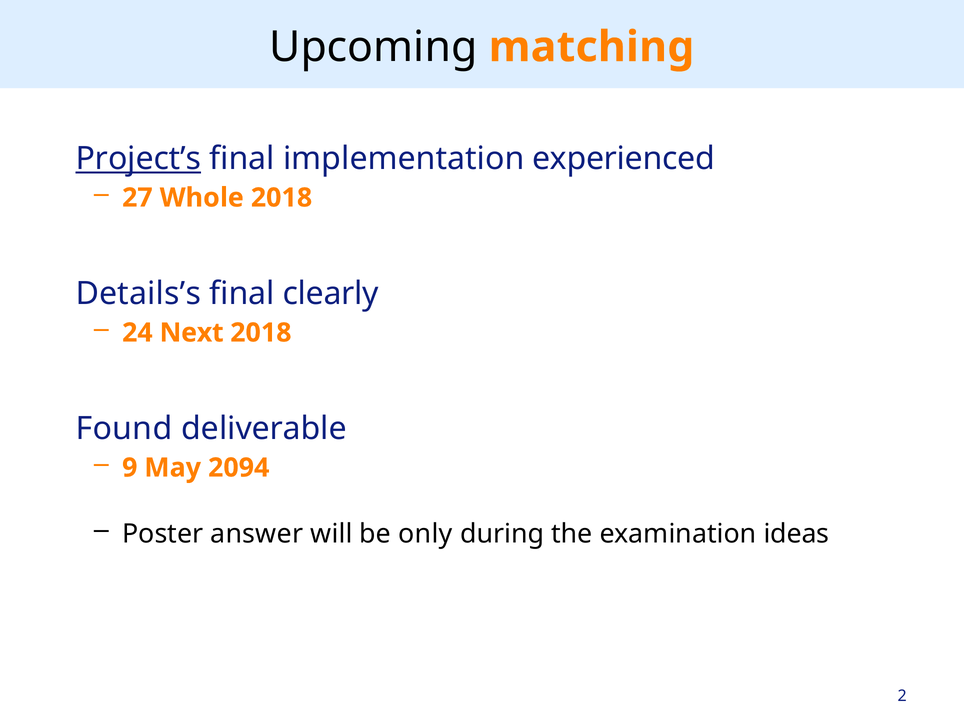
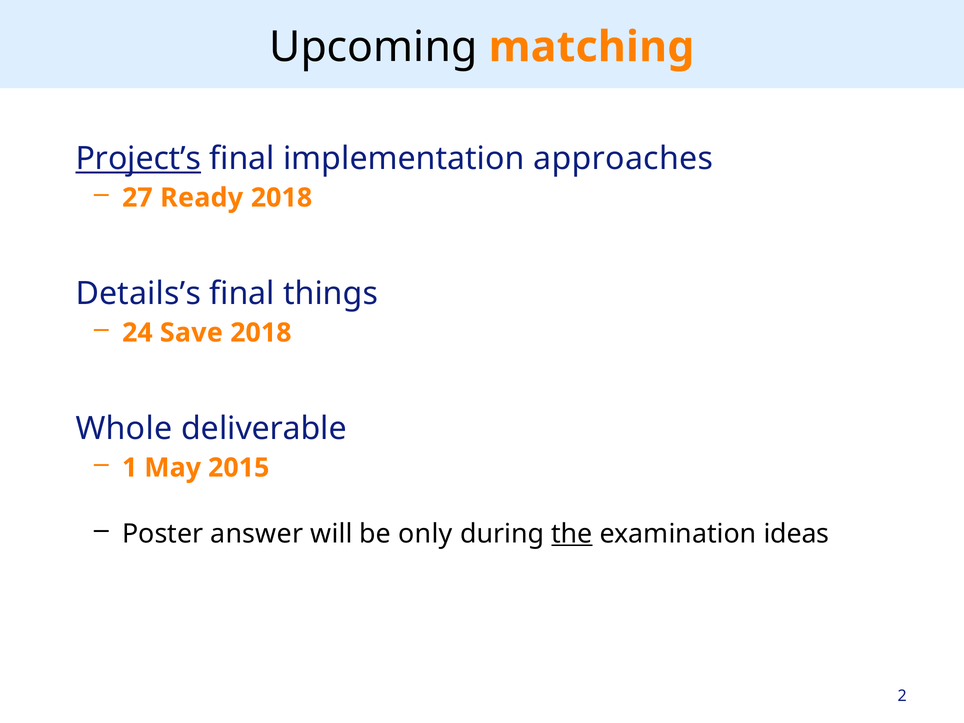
experienced: experienced -> approaches (623, 159)
Whole: Whole -> Ready (202, 198)
clearly: clearly -> things (331, 294)
Next: Next -> Save (191, 333)
Found: Found -> Whole (124, 429)
9: 9 -> 1 (130, 468)
2094: 2094 -> 2015 (239, 468)
the underline: none -> present (572, 534)
